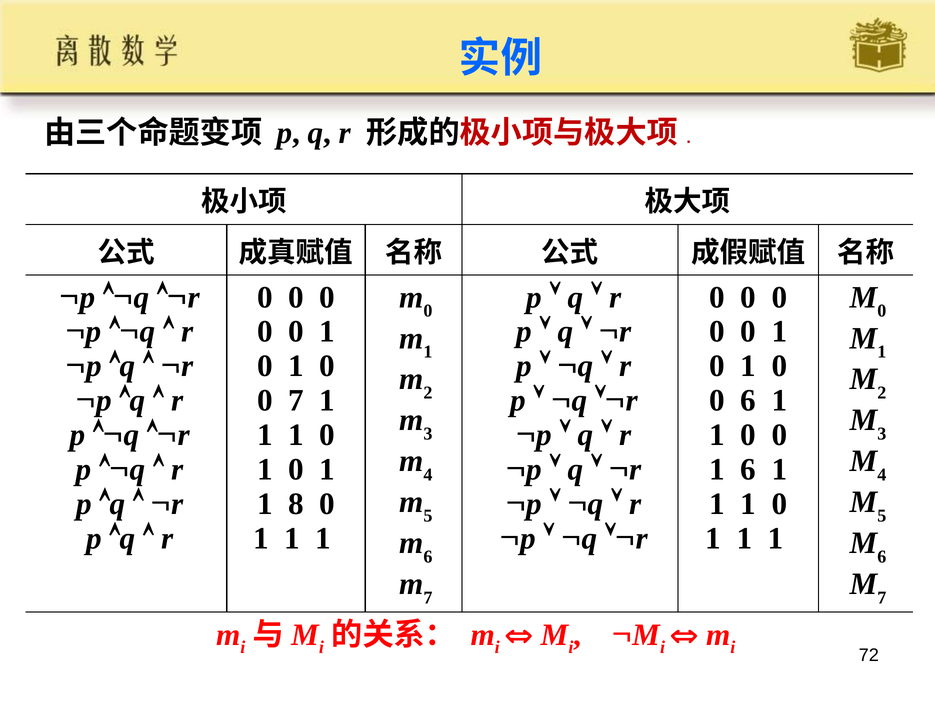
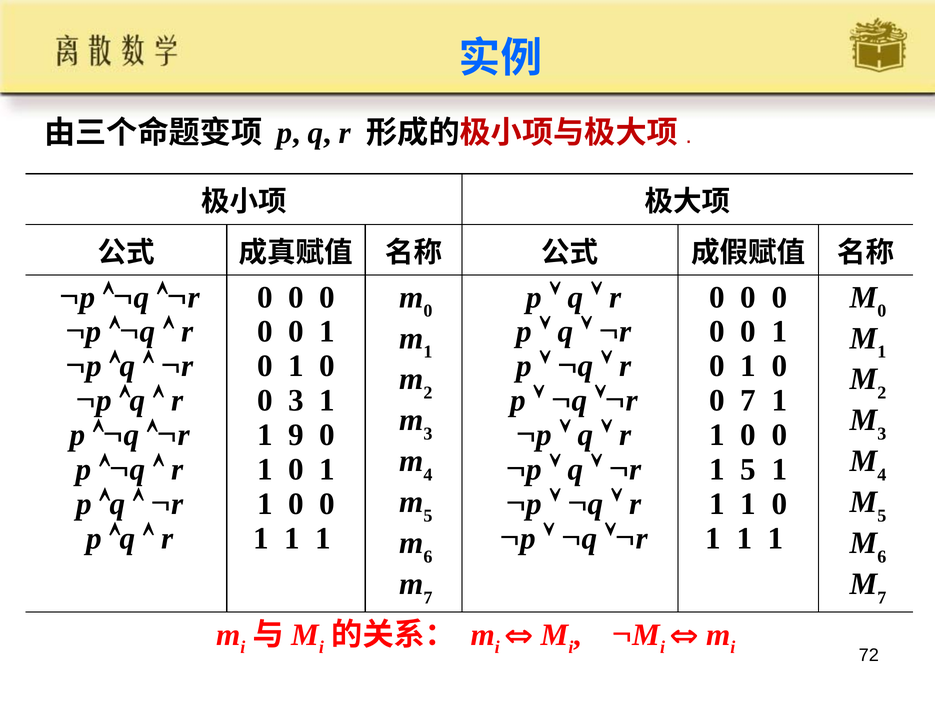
0 7: 7 -> 3 (296, 401)
0 6: 6 -> 7 (748, 401)
1: 1 -> 9 (296, 435)
1 6: 6 -> 5 (748, 470)
8: 8 -> 0 (296, 504)
